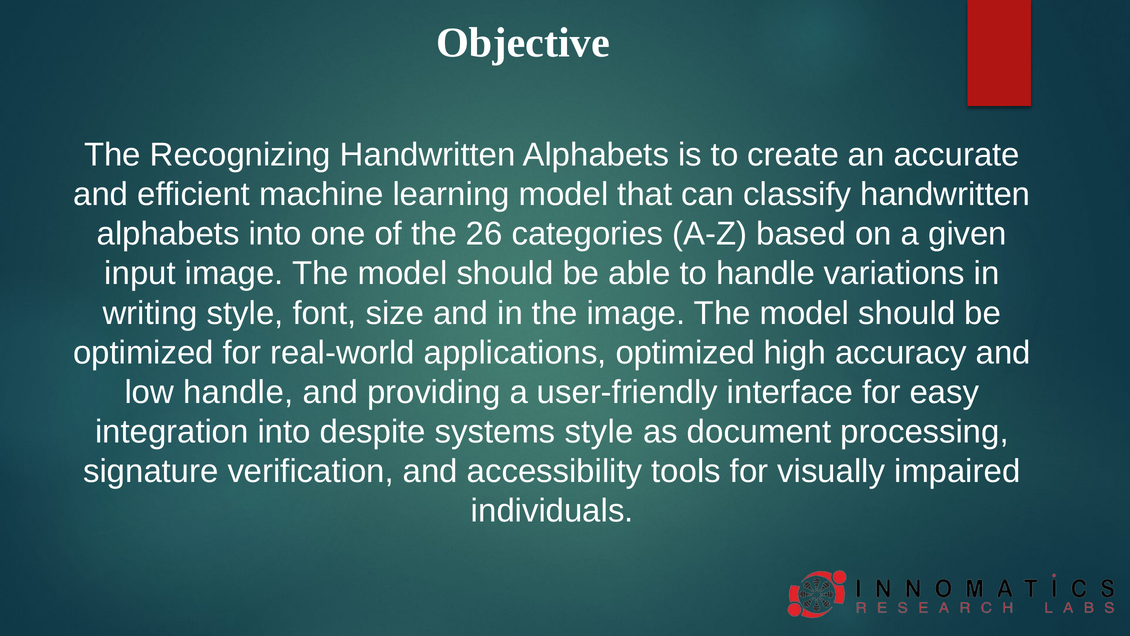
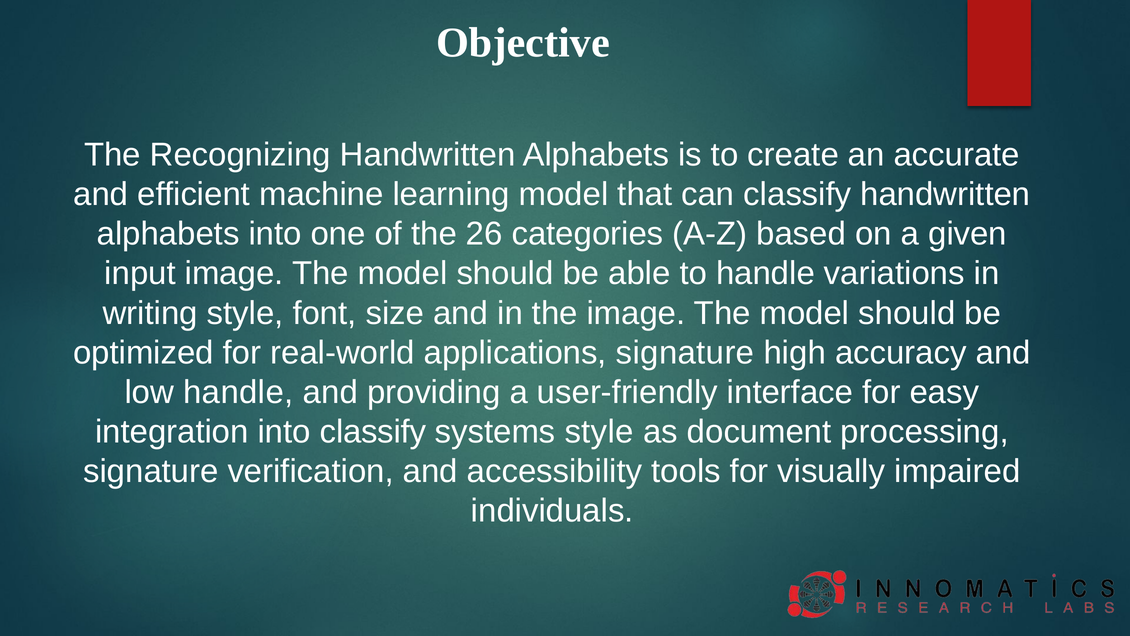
applications optimized: optimized -> signature (685, 353)
into despite: despite -> classify (373, 432)
